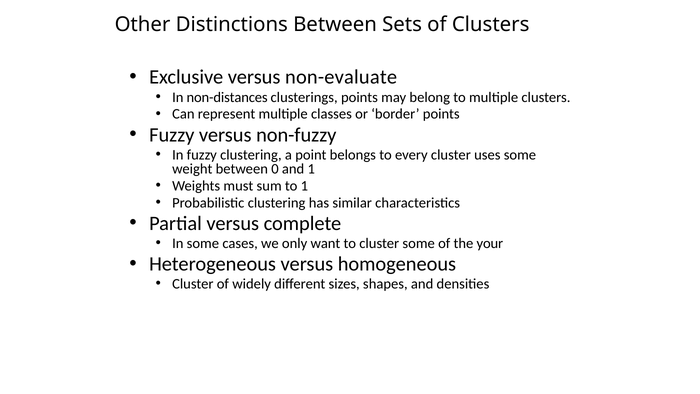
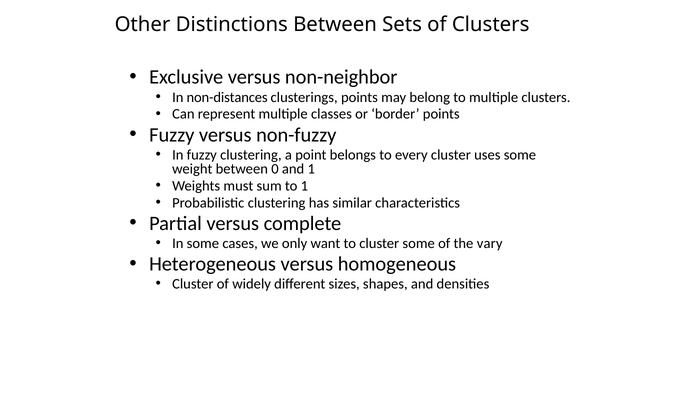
non-evaluate: non-evaluate -> non-neighbor (341, 77)
your: your -> vary (490, 243)
